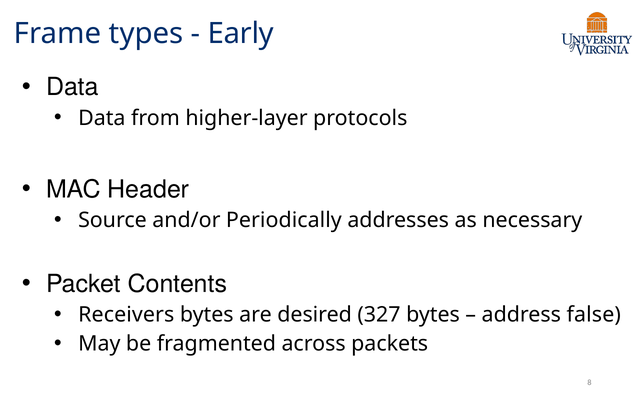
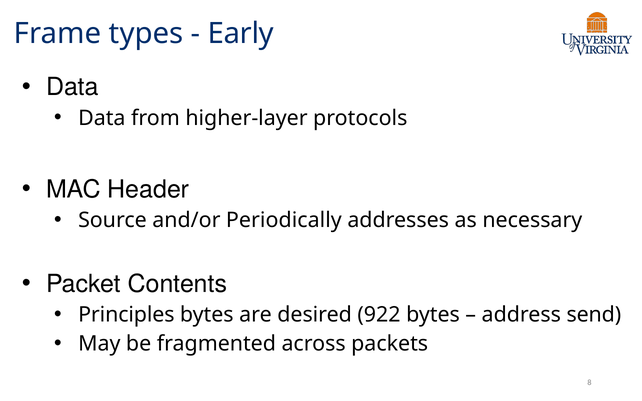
Receivers: Receivers -> Principles (126, 315)
327: 327 -> 922 (379, 315)
false: false -> send (594, 315)
